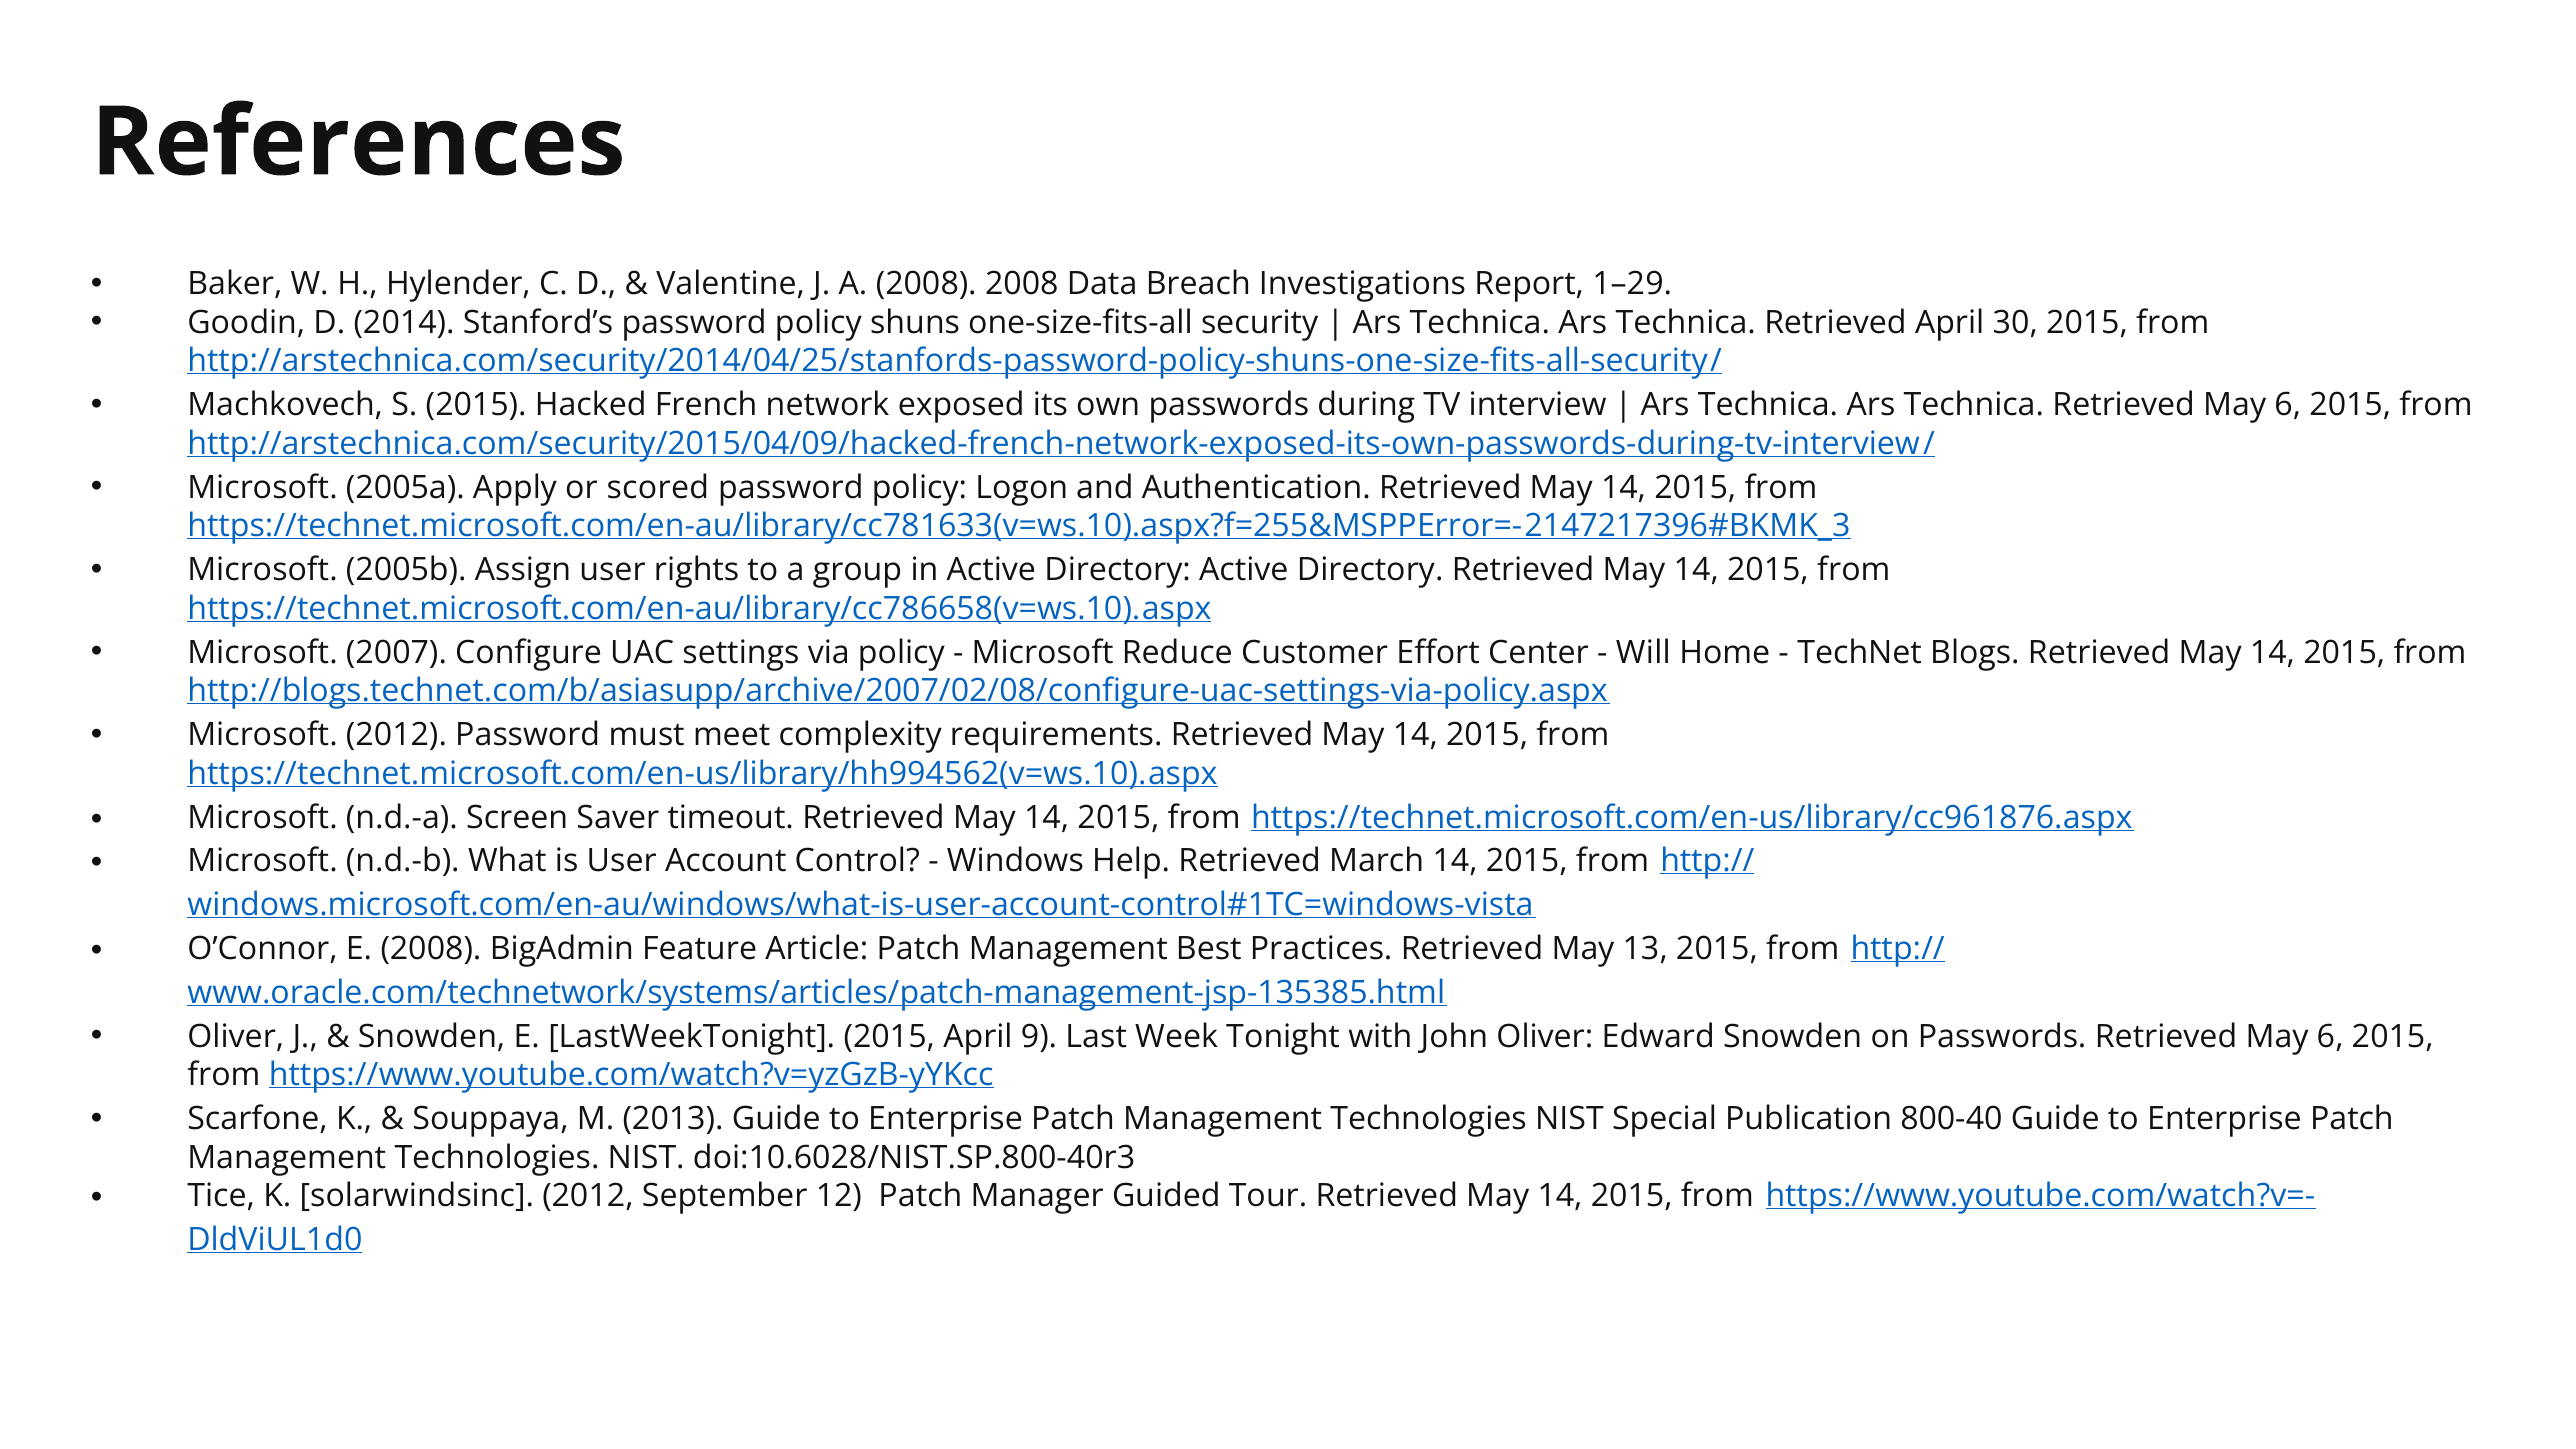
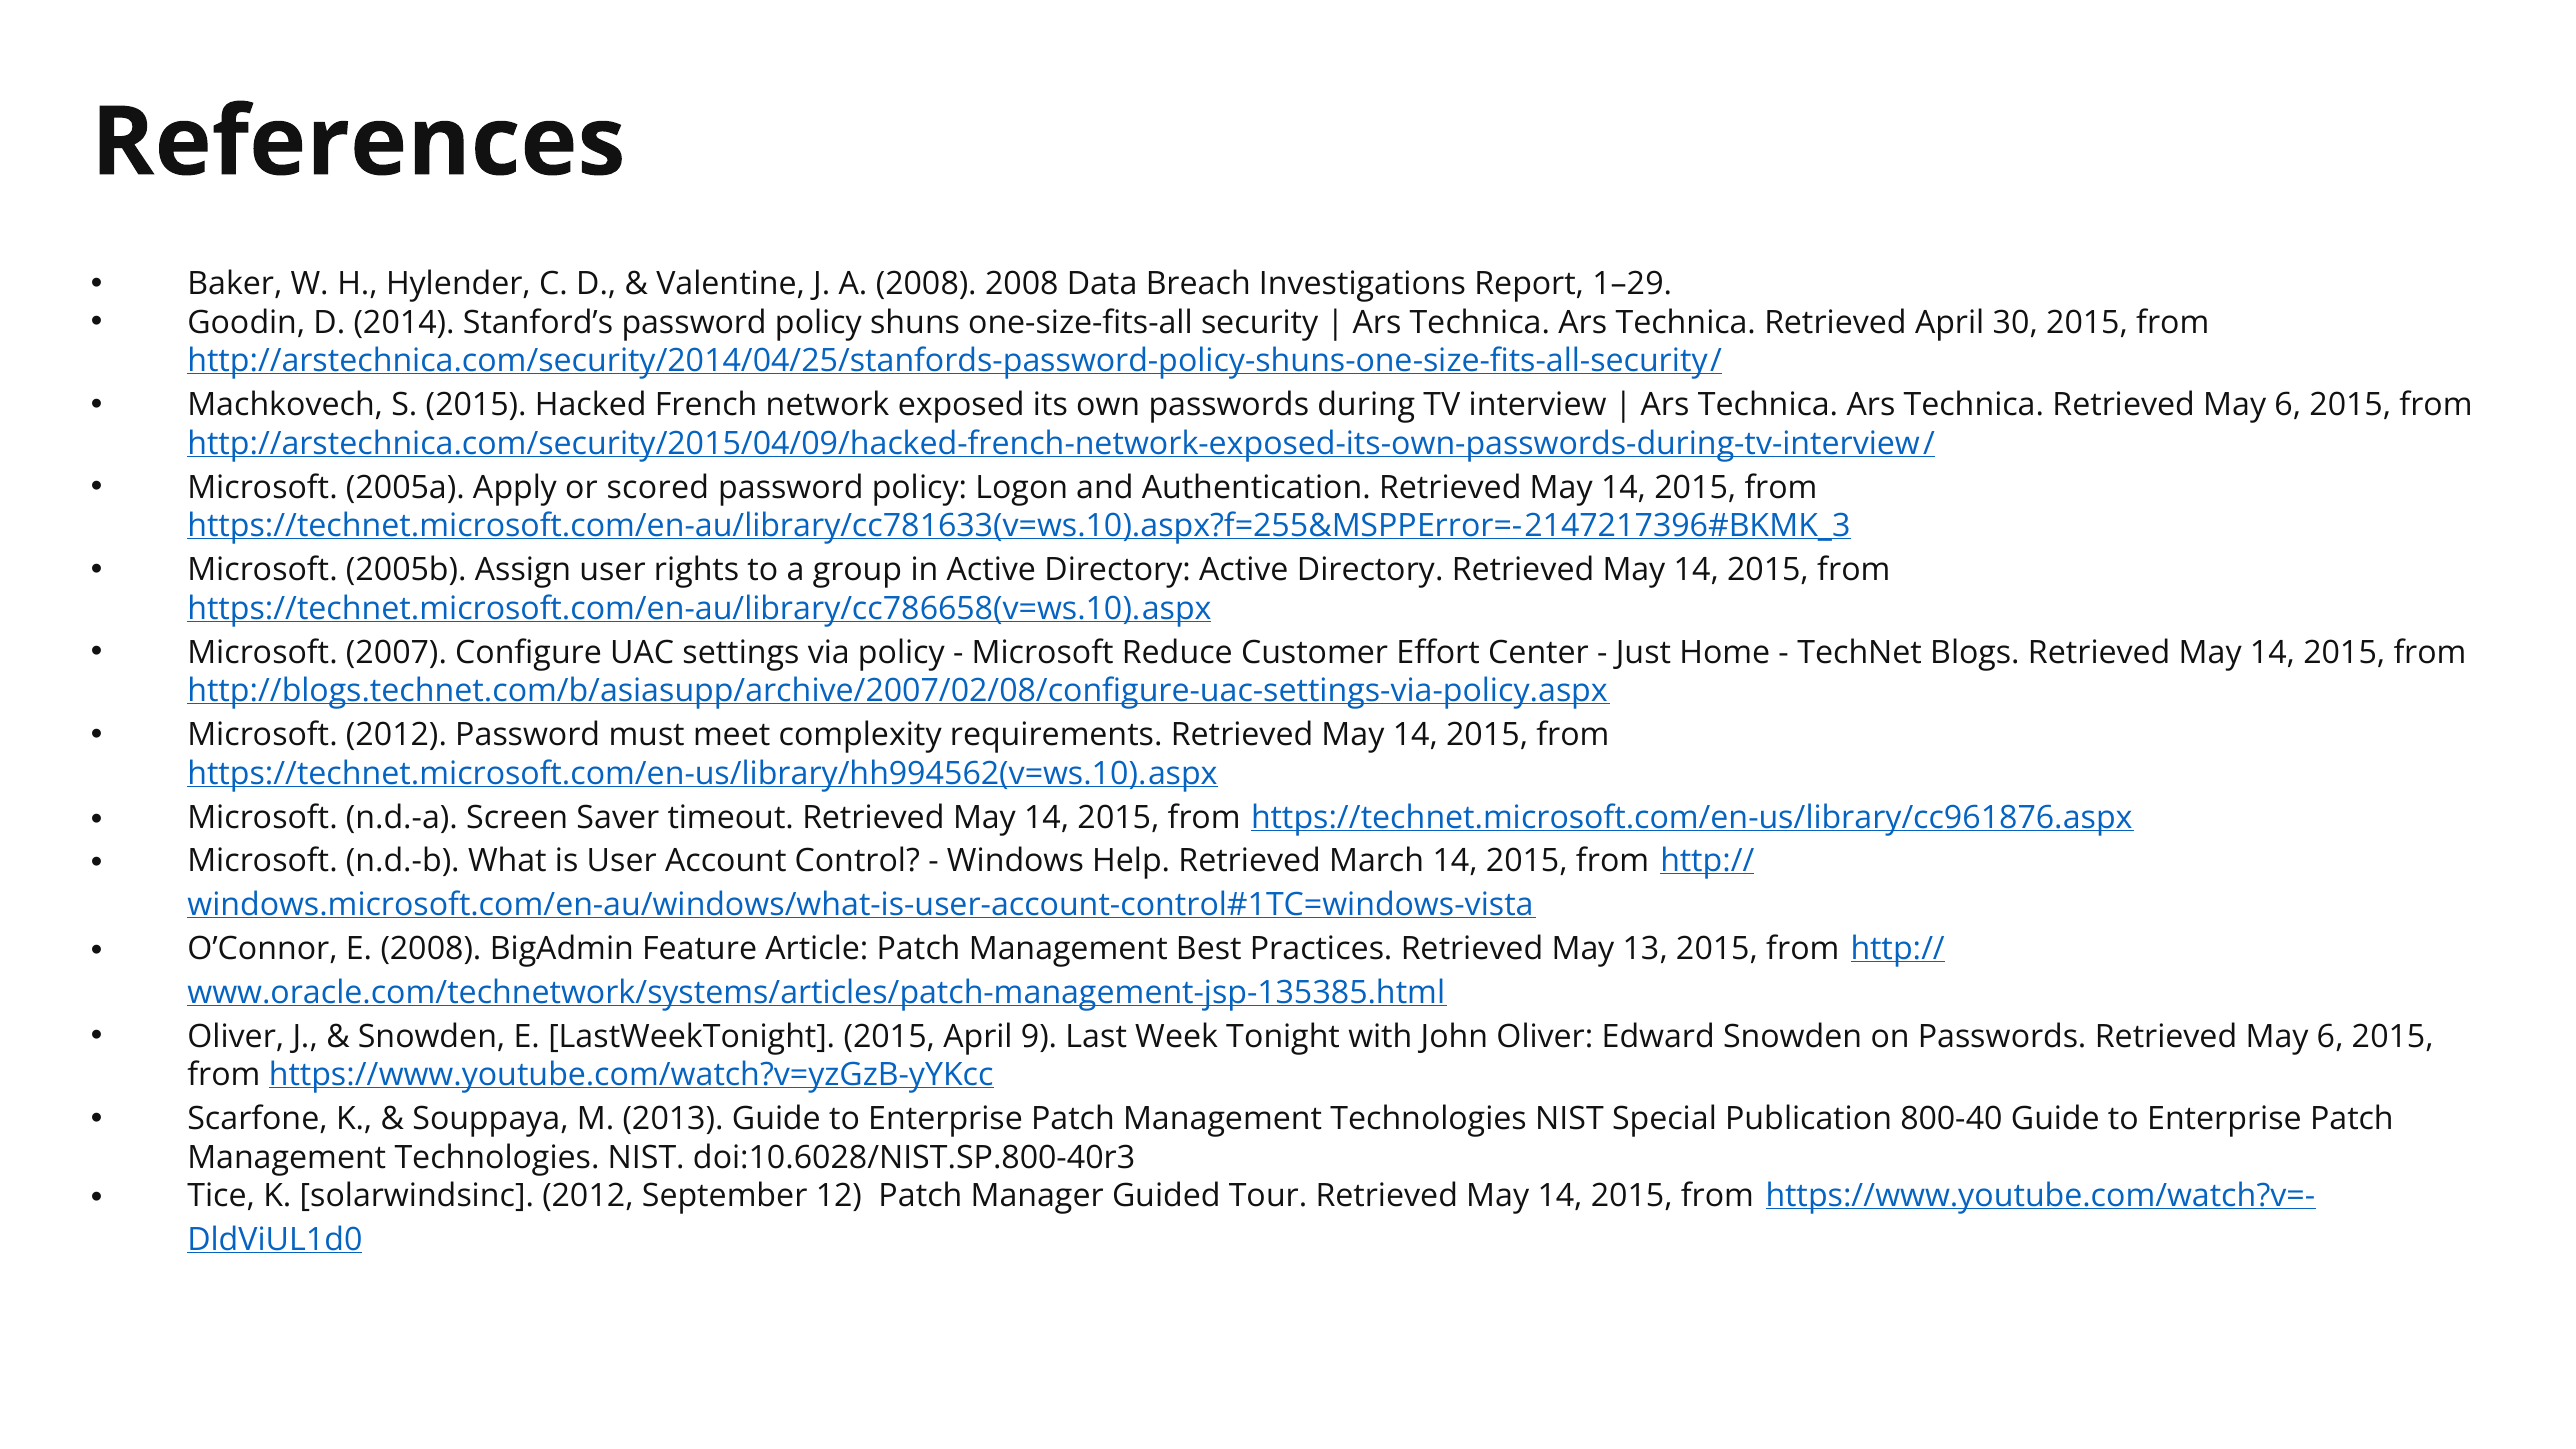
Will: Will -> Just (1643, 652)
